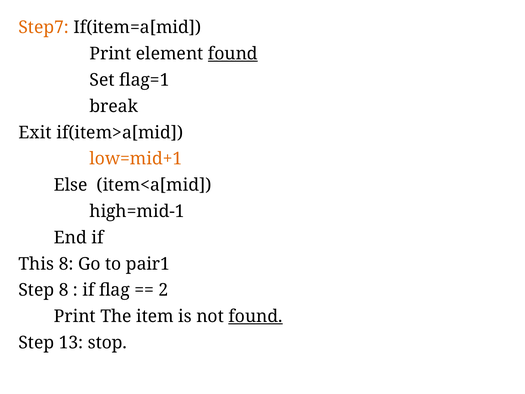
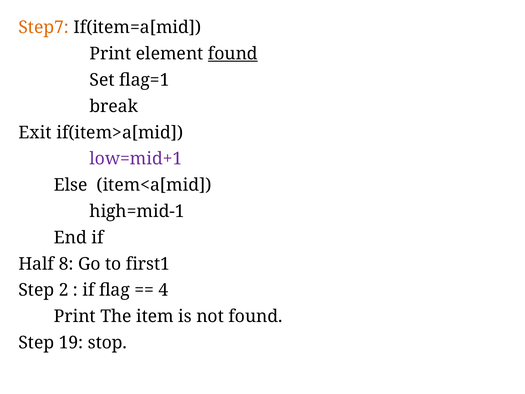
low=mid+1 colour: orange -> purple (136, 159)
This: This -> Half (36, 264)
pair1: pair1 -> first1 (148, 264)
Step 8: 8 -> 2 (64, 290)
2: 2 -> 4 (163, 290)
found underline: present -> none (255, 316)
13: 13 -> 19 (71, 342)
